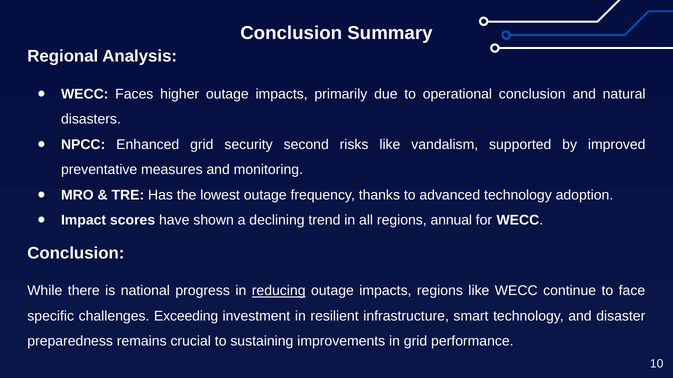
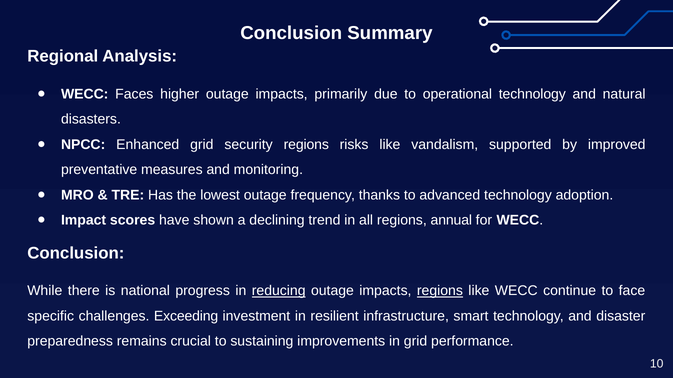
operational conclusion: conclusion -> technology (532, 94)
security second: second -> regions (306, 145)
regions underline: none -> present (440, 291)
